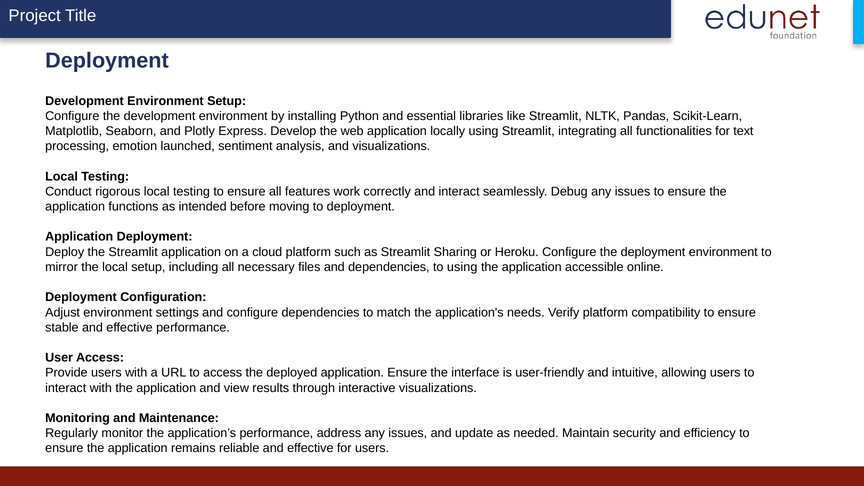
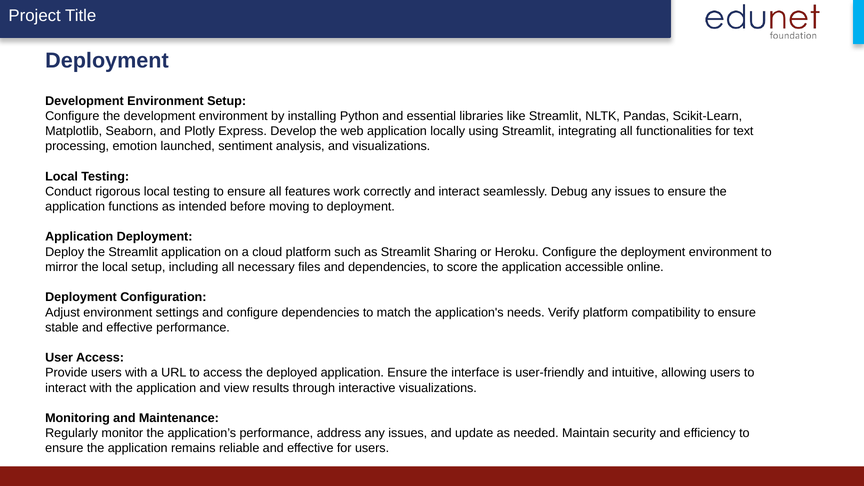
to using: using -> score (462, 267)
